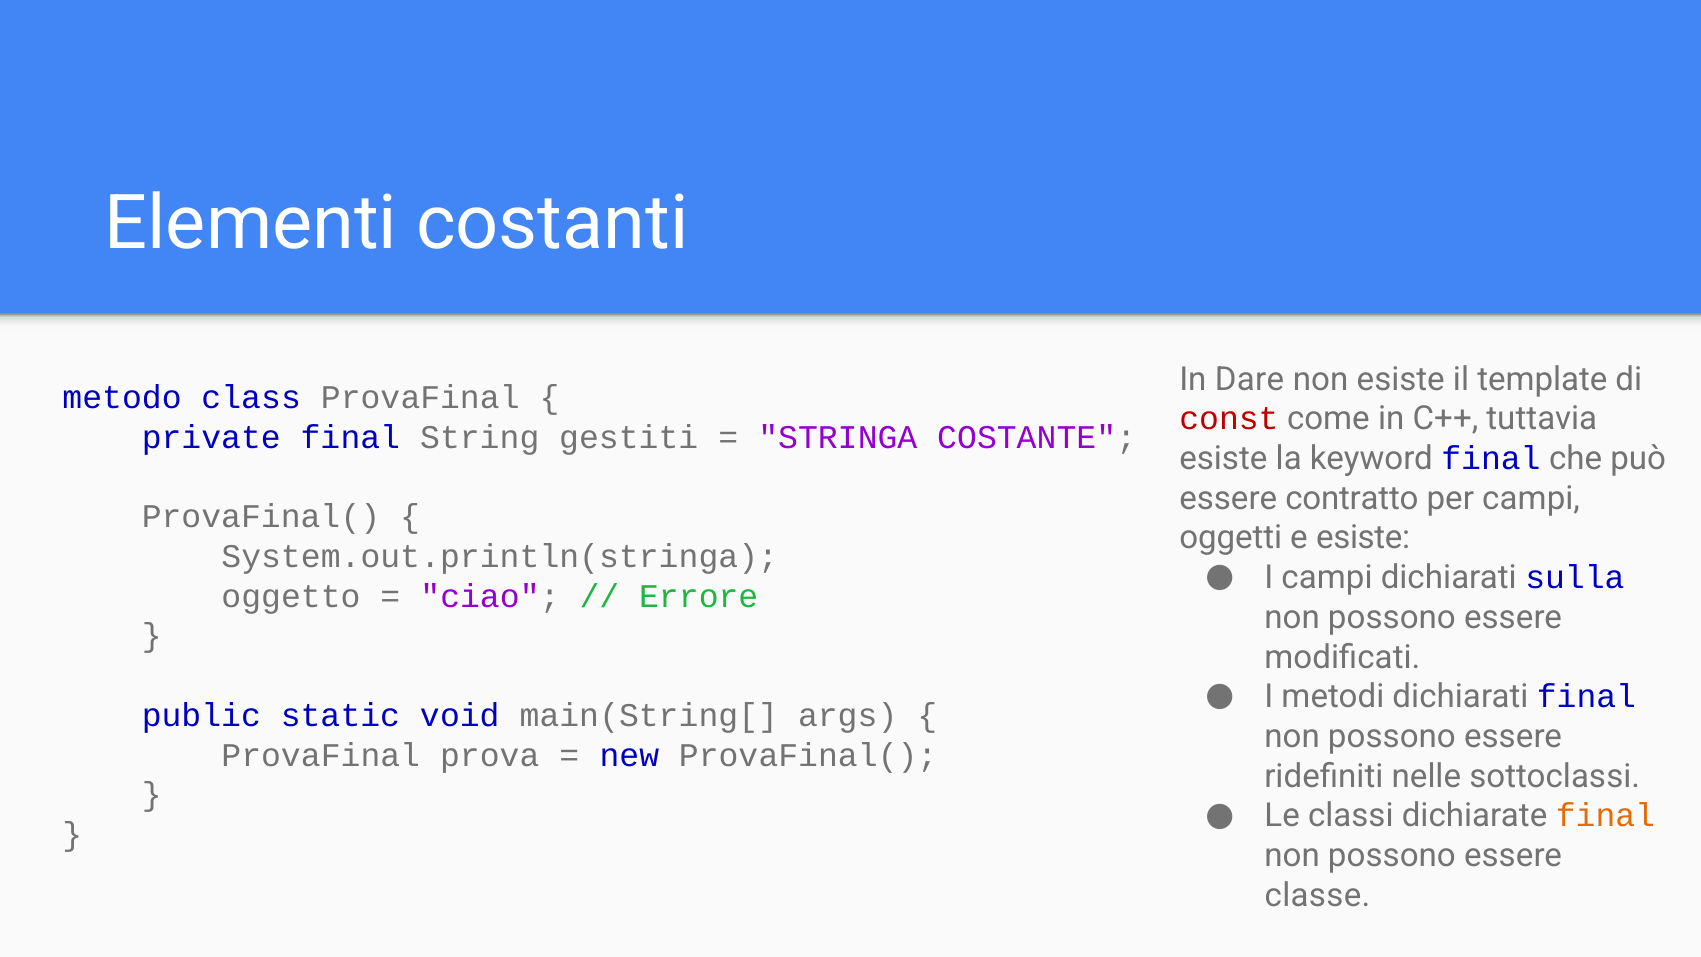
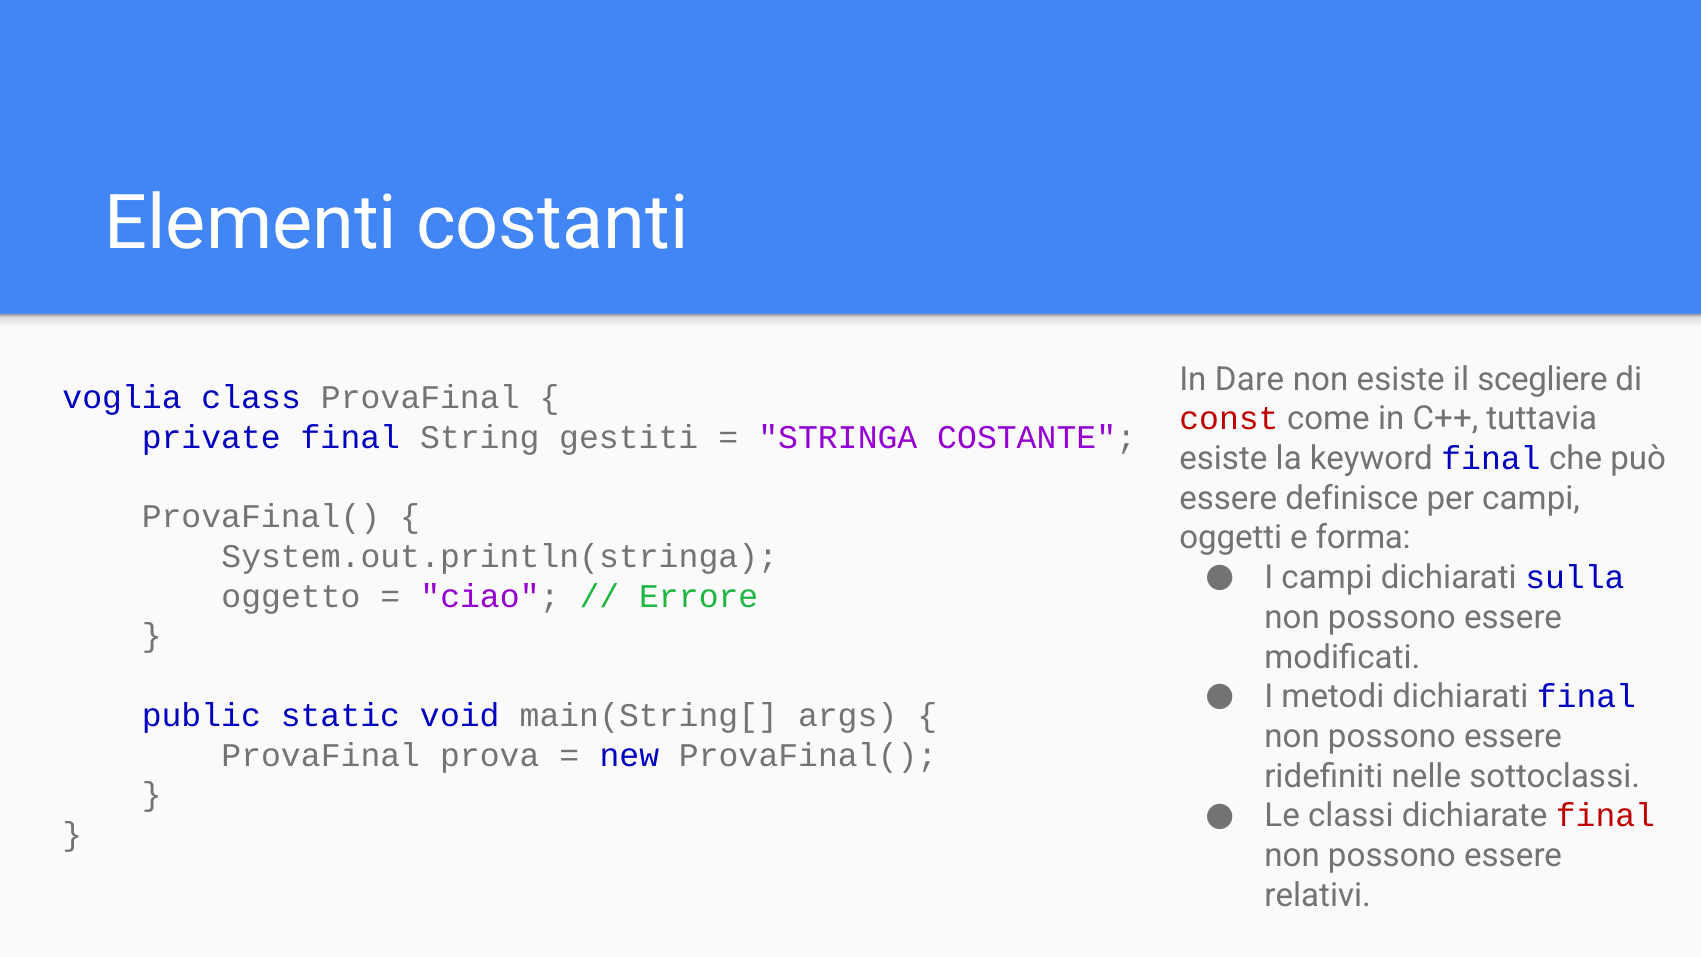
template: template -> scegliere (1542, 379)
metodo: metodo -> voglia (122, 398)
contratto: contratto -> definisce (1352, 498)
e esiste: esiste -> forma (1363, 538)
final colour: orange -> red (1605, 816)
classe: classe -> relativi (1318, 895)
